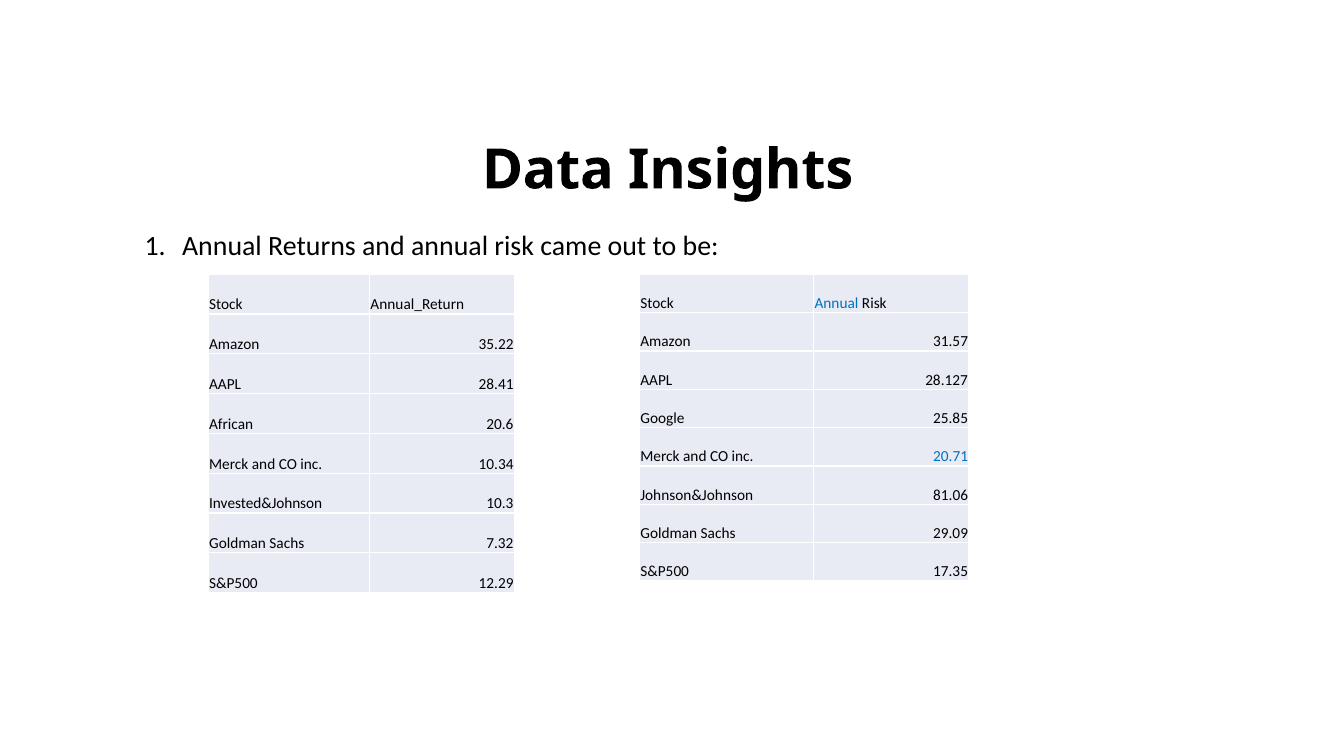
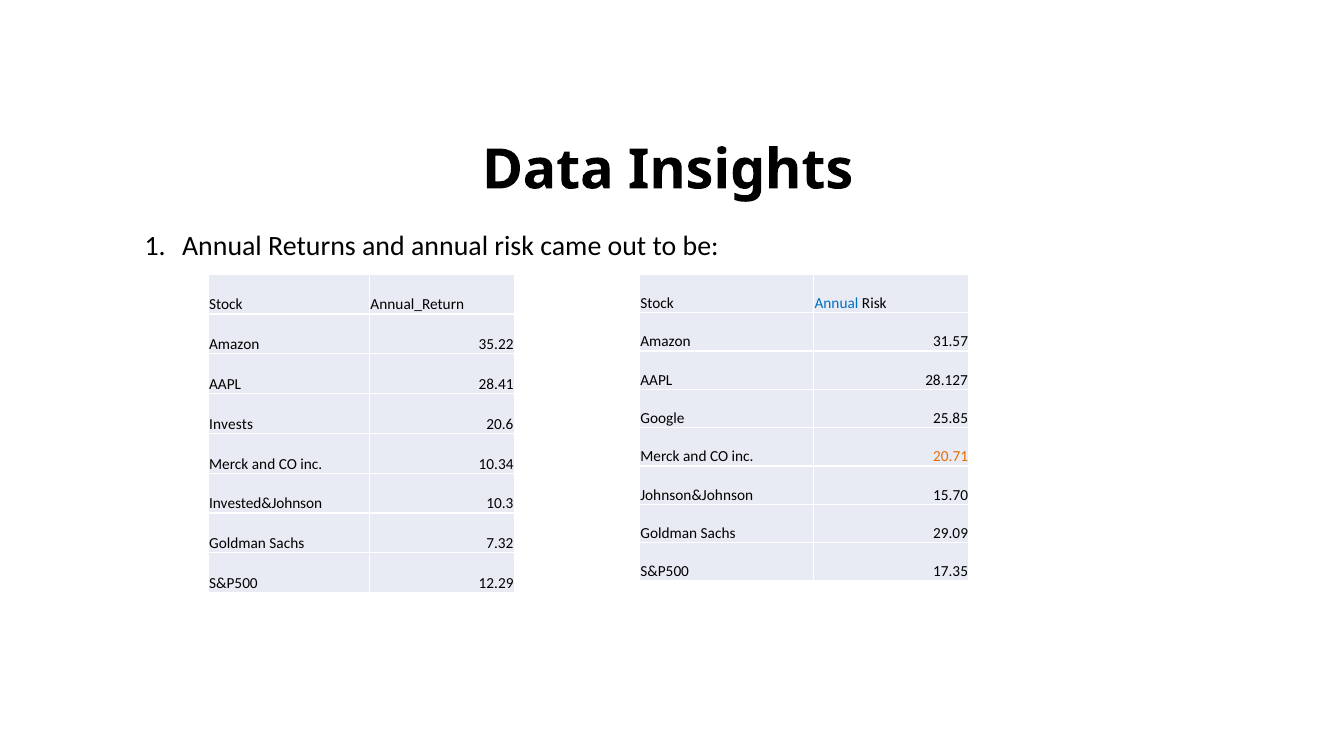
African: African -> Invests (231, 424)
20.71 colour: blue -> orange (951, 456)
81.06: 81.06 -> 15.70 (951, 495)
